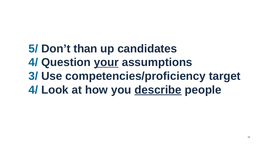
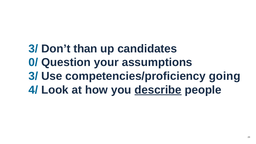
5/: 5/ -> 3/ (33, 49)
4/: 4/ -> 0/ (33, 62)
your underline: present -> none (106, 62)
target: target -> going (225, 76)
